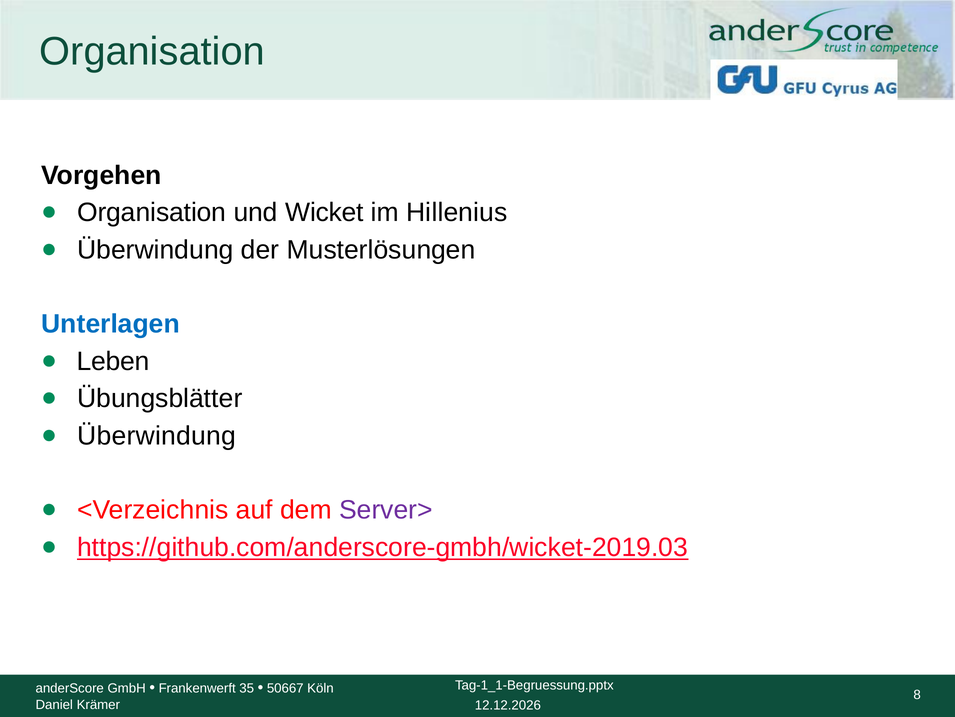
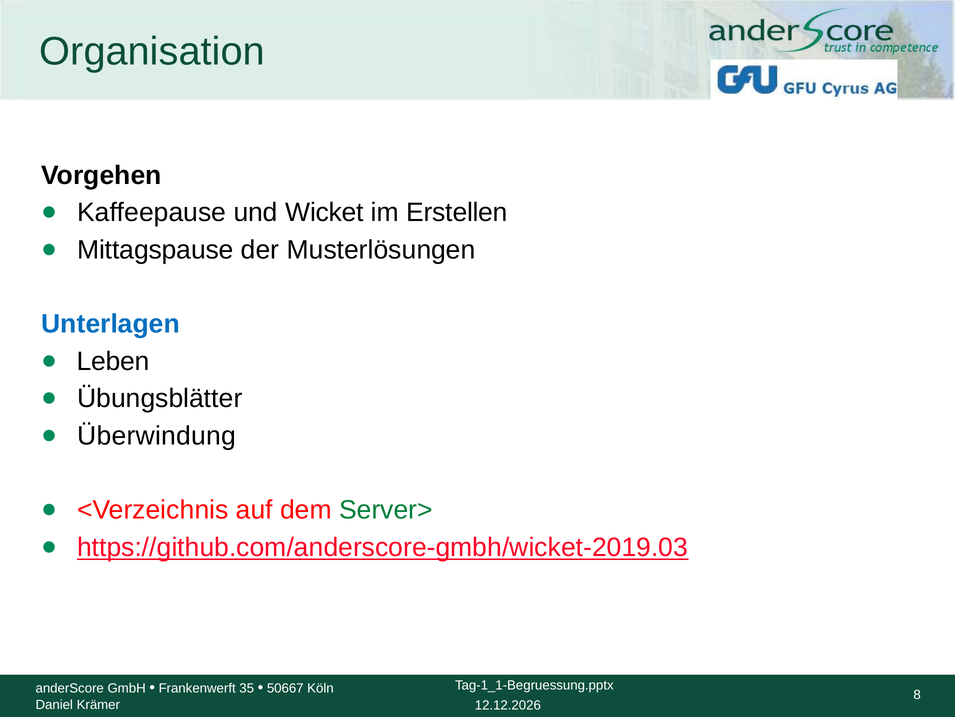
Organisation: Organisation -> Kaffeepause (152, 212)
Hillenius: Hillenius -> Erstellen (457, 212)
Überwindung: Überwindung -> Mittagspause (155, 250)
Server> colour: purple -> green (386, 510)
